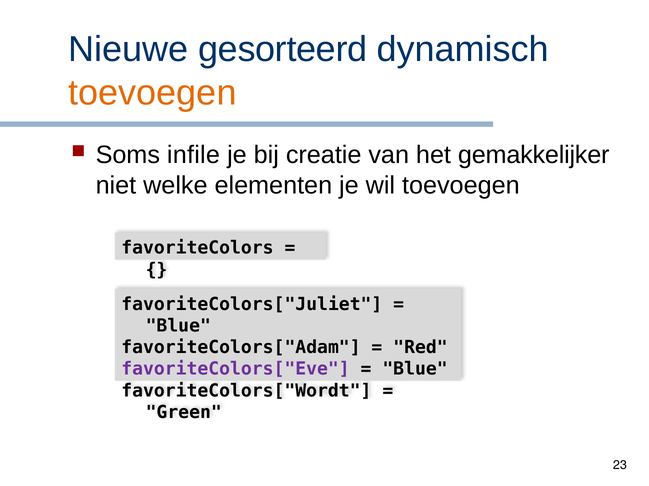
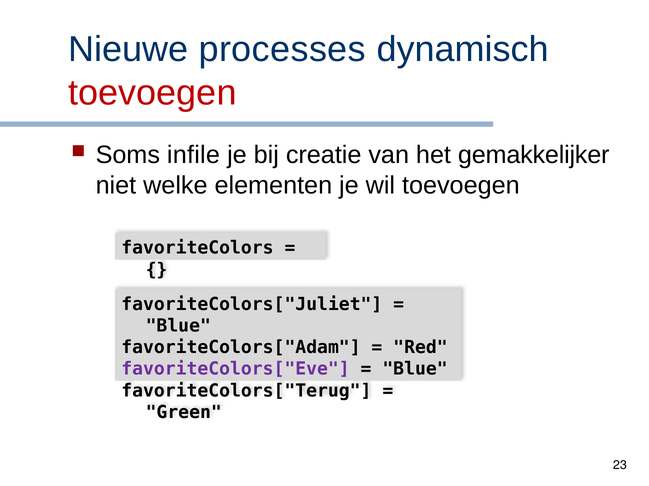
gesorteerd: gesorteerd -> processes (282, 50)
toevoegen colour: orange -> red (152, 93)
favoriteColors["Wordt: favoriteColors["Wordt -> favoriteColors["Terug (246, 391)
